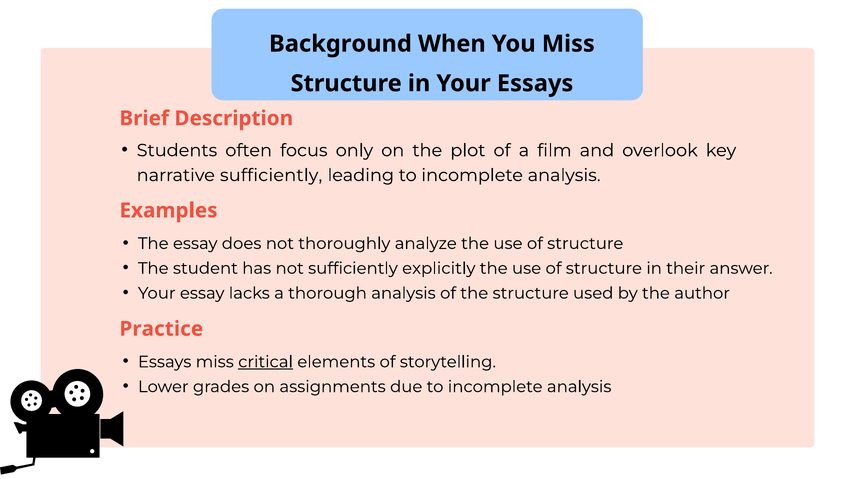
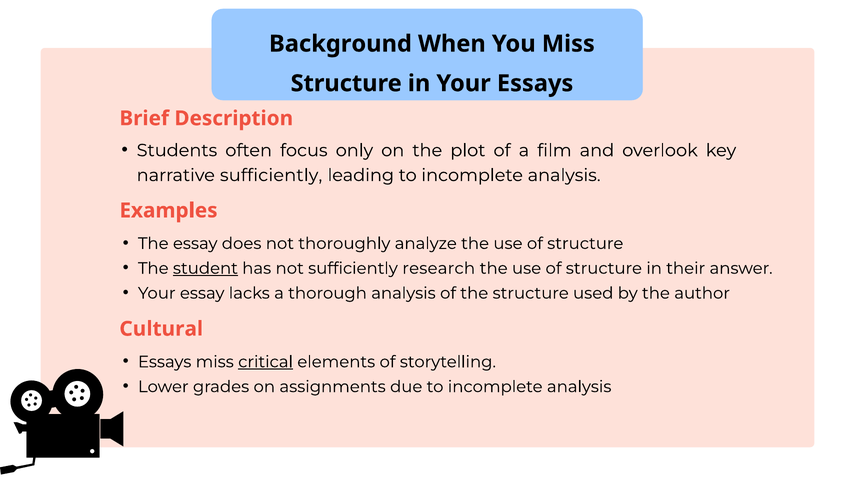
student underline: none -> present (205, 268)
explicitly: explicitly -> research (439, 268)
Practice: Practice -> Cultural (161, 329)
